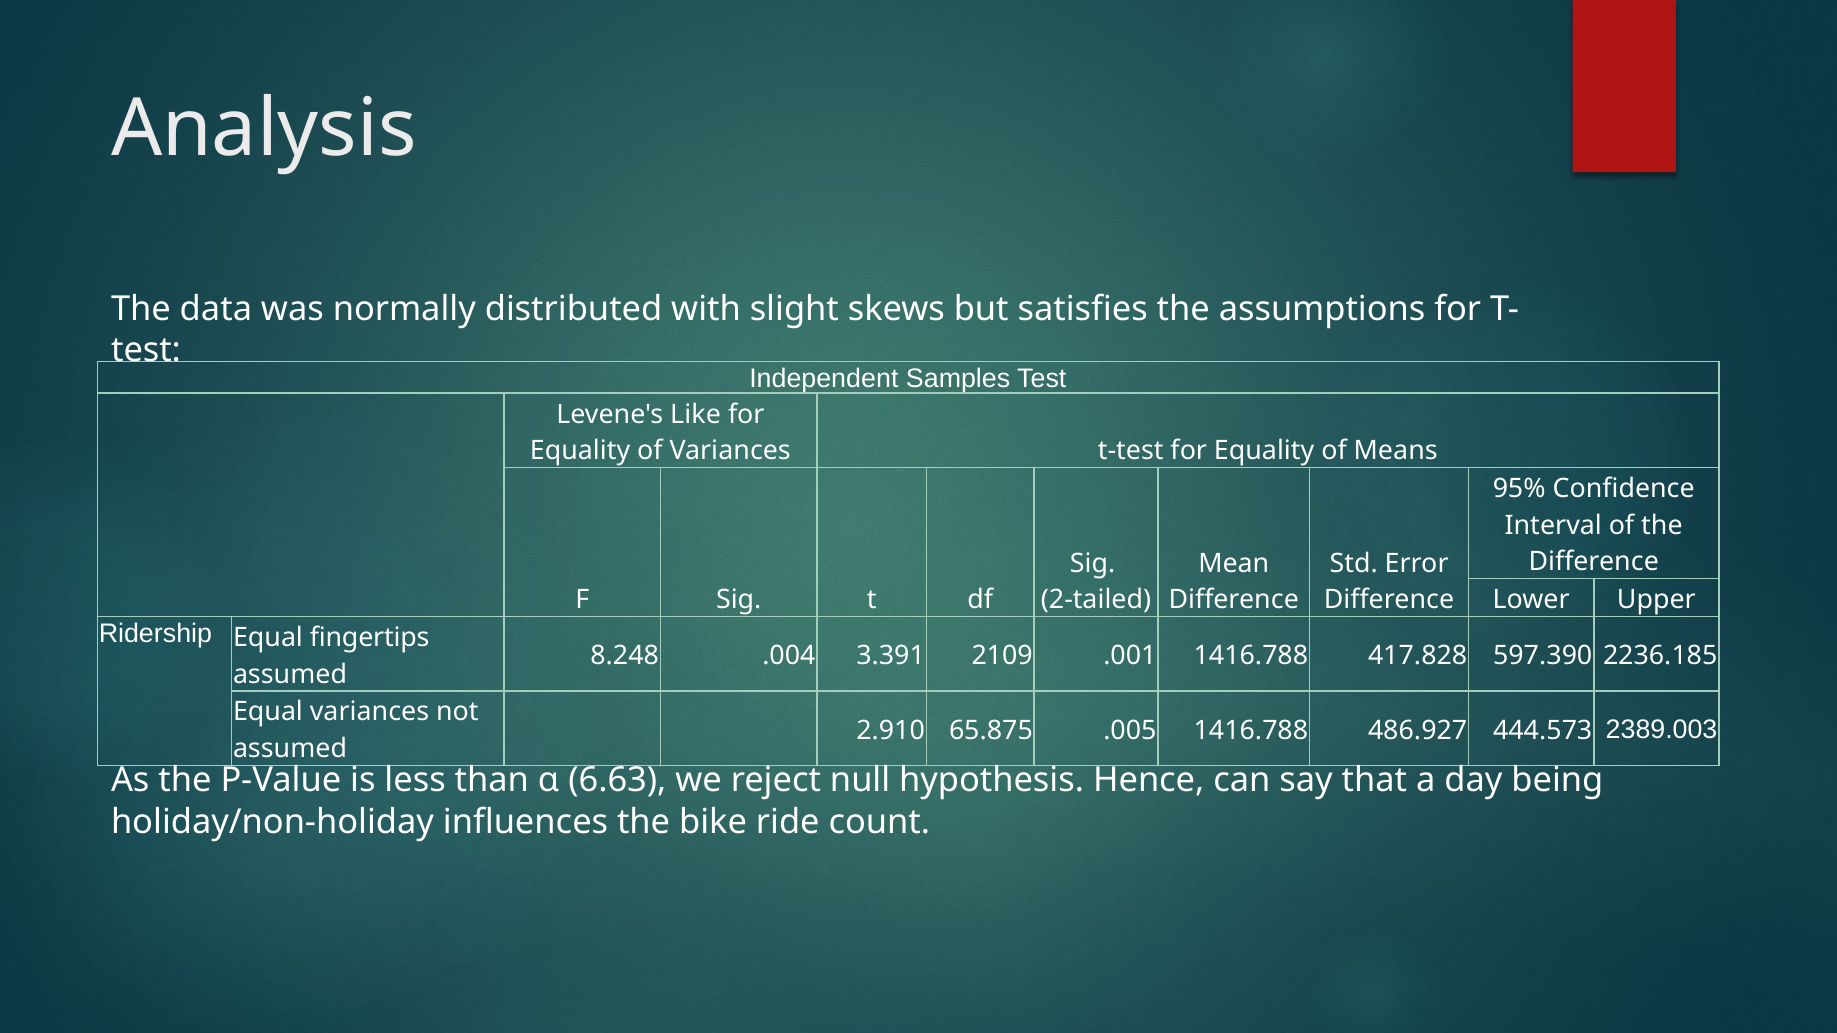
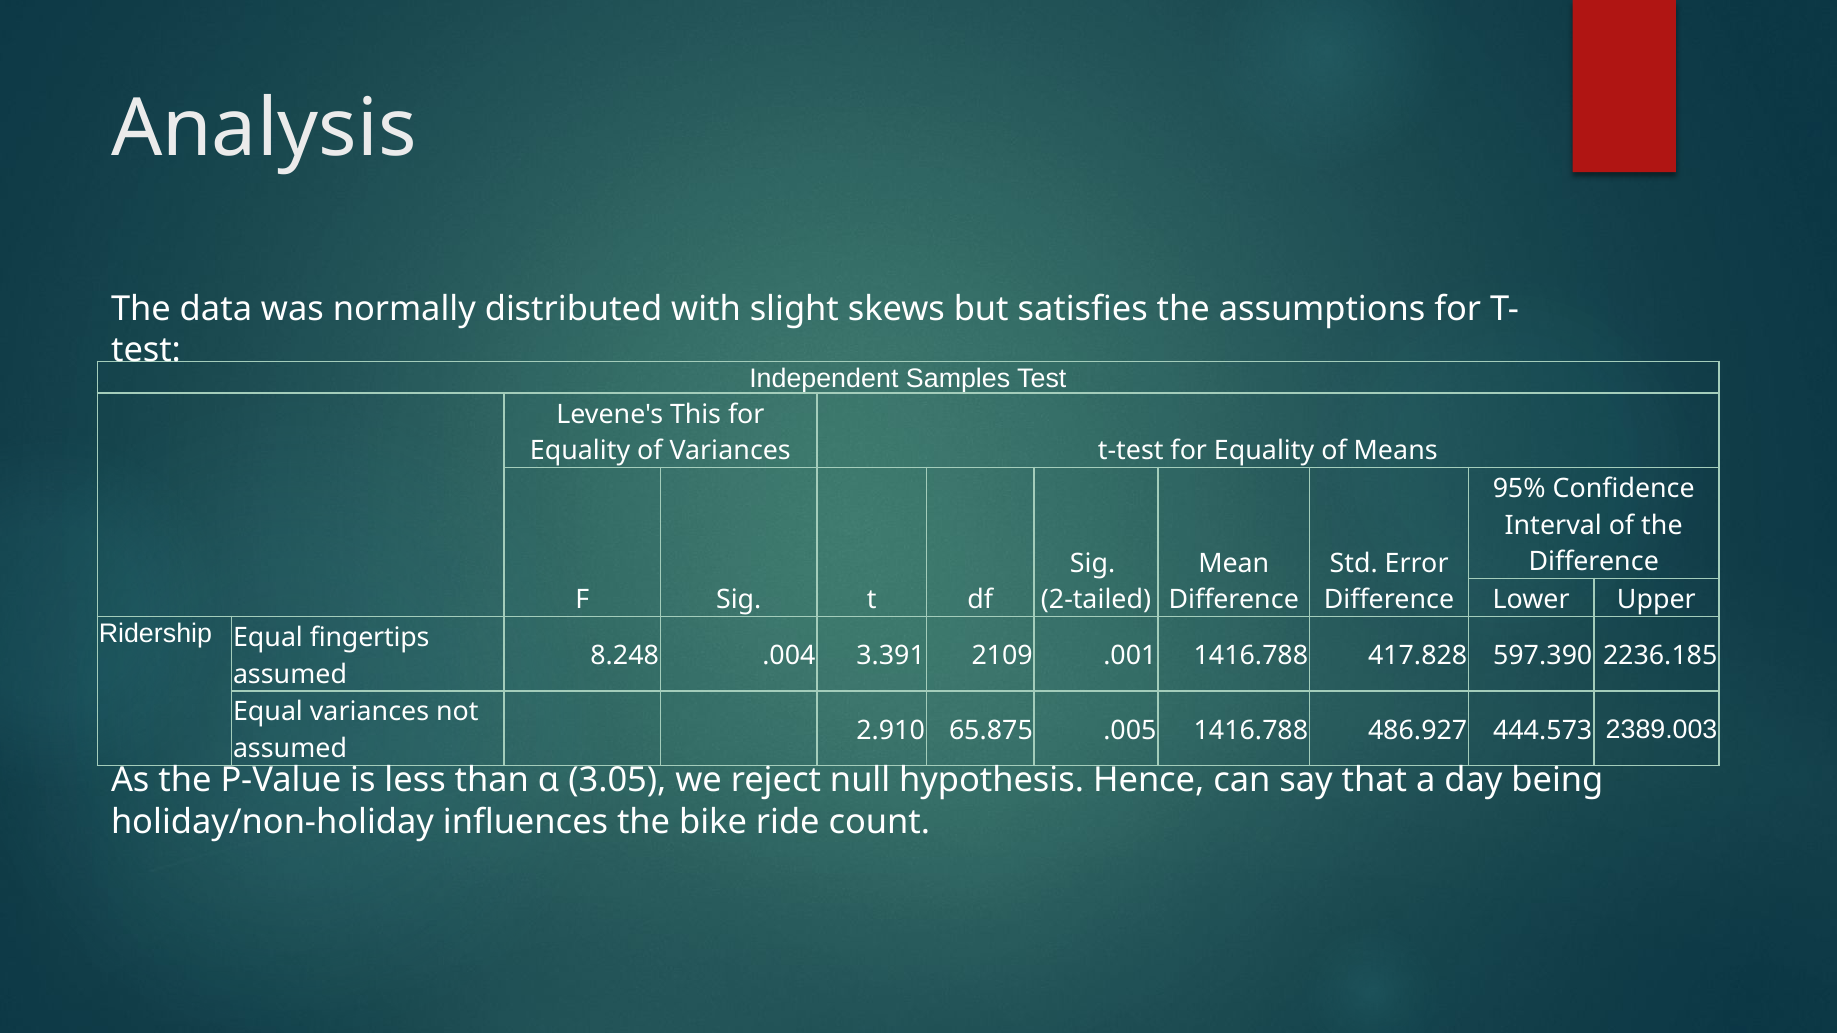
Like: Like -> This (696, 415)
6.63: 6.63 -> 3.05 (617, 781)
